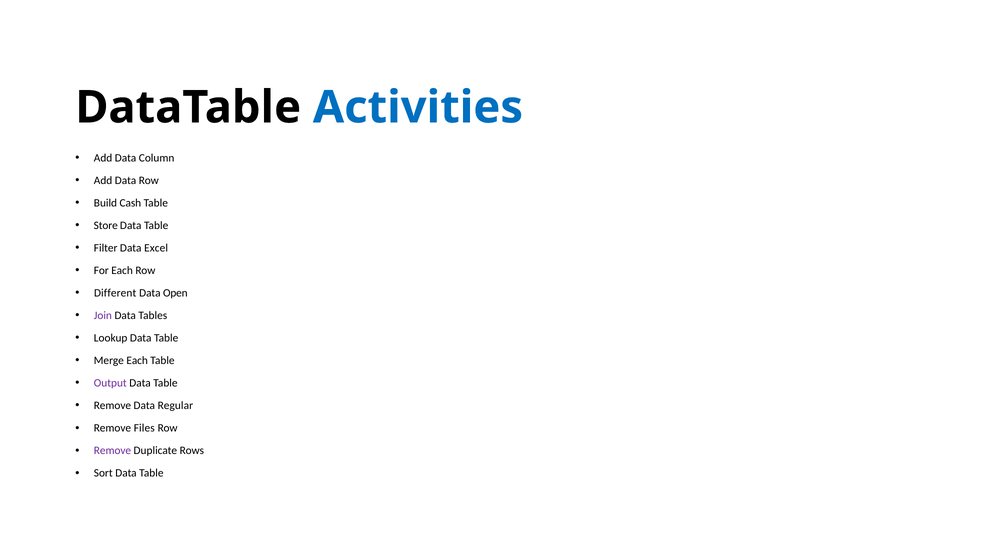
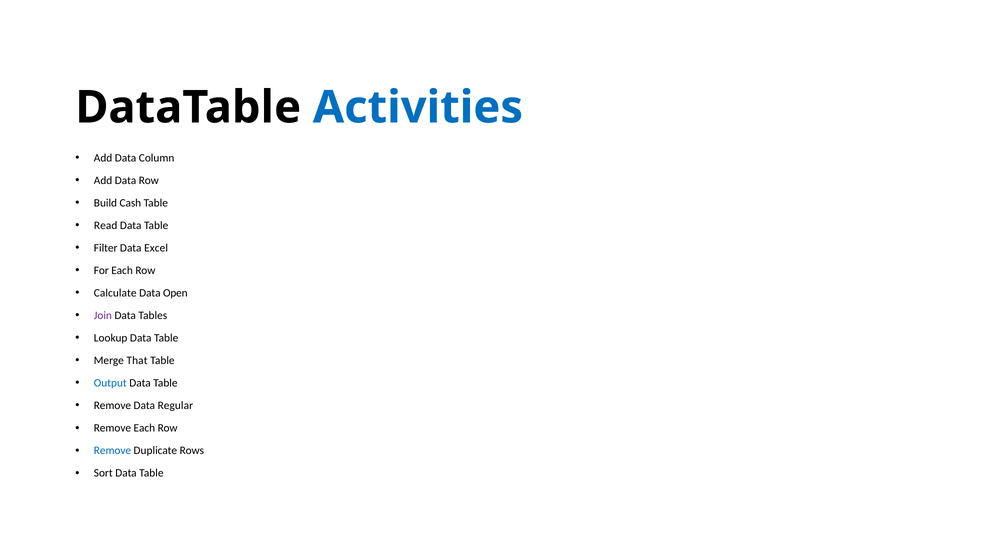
Store: Store -> Read (106, 225)
Different: Different -> Calculate (115, 293)
Merge Each: Each -> That (137, 360)
Output colour: purple -> blue (110, 383)
Remove Files: Files -> Each (144, 428)
Remove colour: purple -> blue (112, 450)
